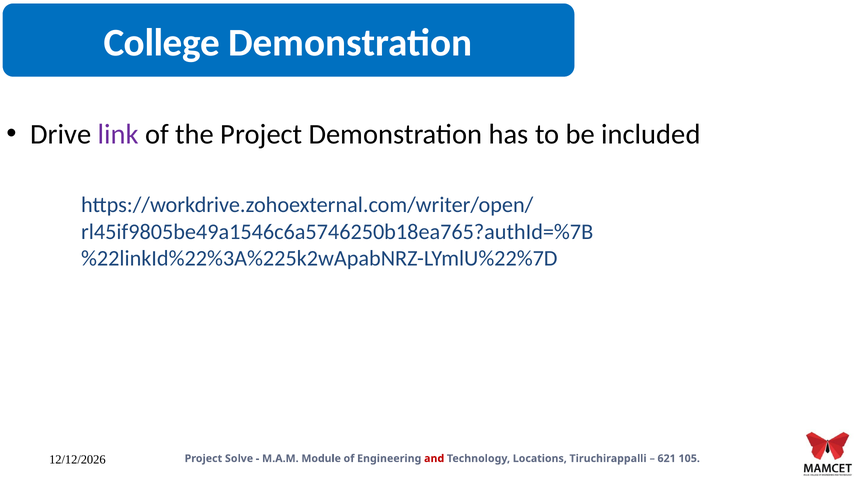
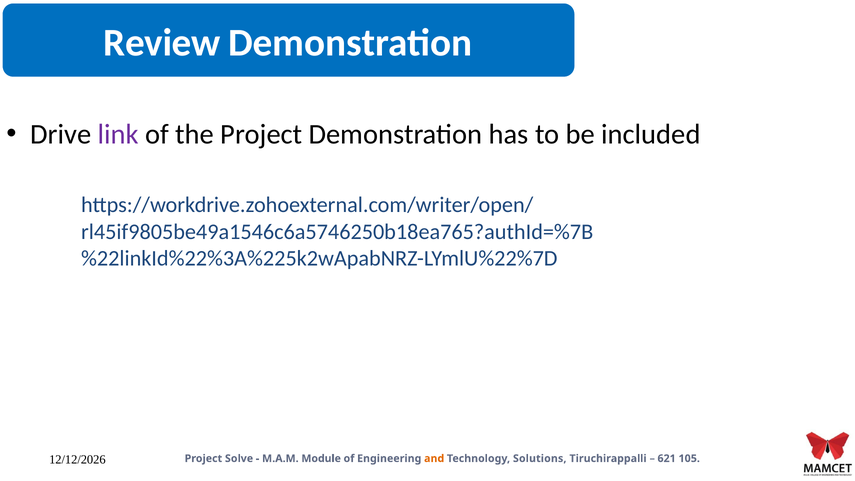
College: College -> Review (162, 43)
and colour: red -> orange (434, 458)
Locations: Locations -> Solutions (540, 458)
